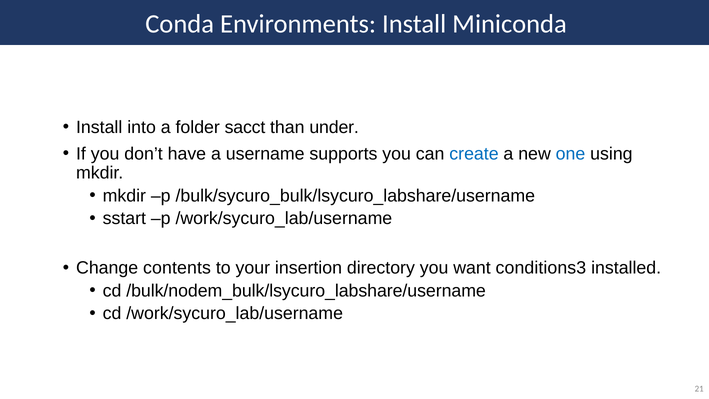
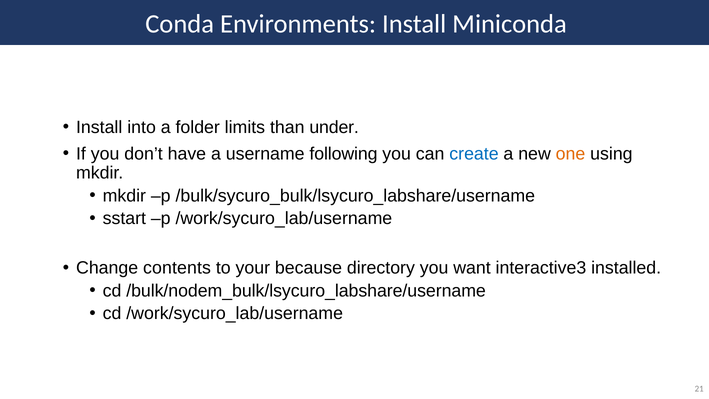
sacct: sacct -> limits (245, 127)
supports: supports -> following (343, 154)
one colour: blue -> orange (570, 154)
insertion: insertion -> because (309, 268)
conditions3: conditions3 -> interactive3 (541, 268)
